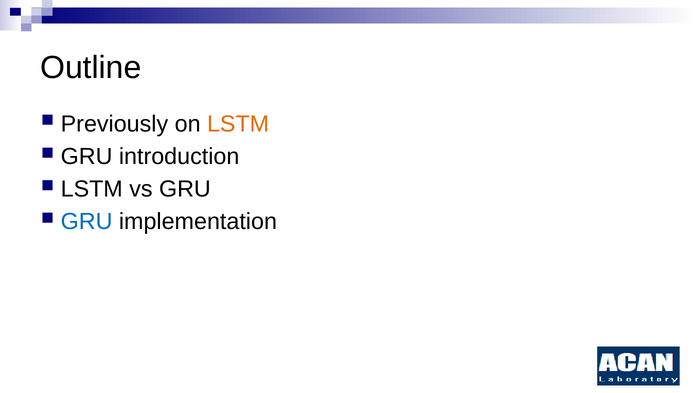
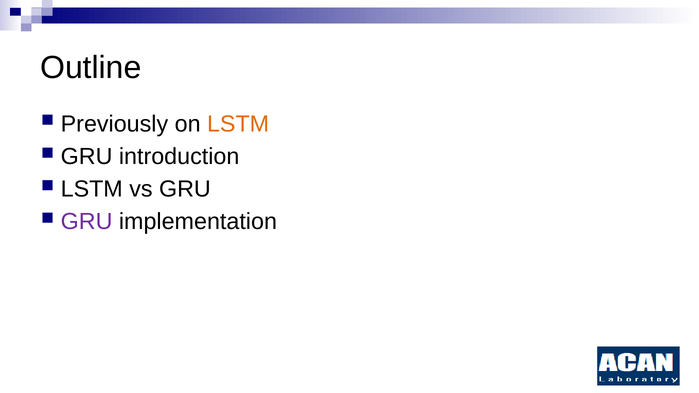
GRU colour: blue -> purple (87, 222)
